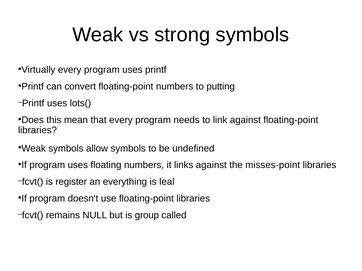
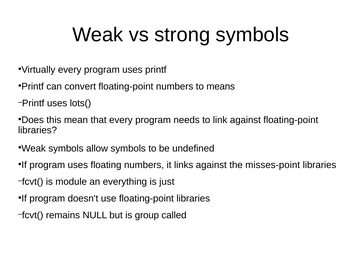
putting: putting -> means (221, 87)
register: register -> module (71, 182)
leal: leal -> just (167, 182)
